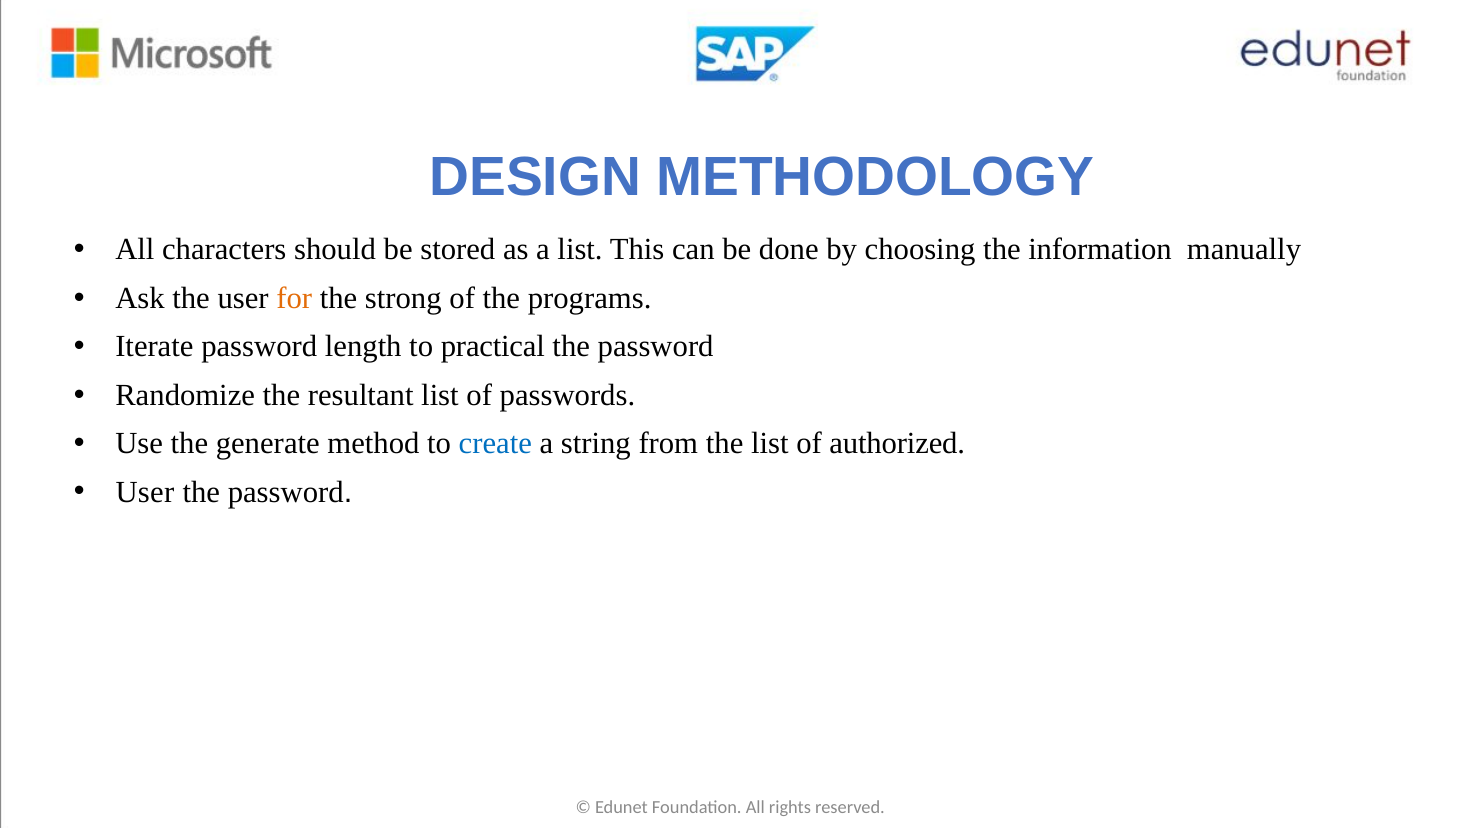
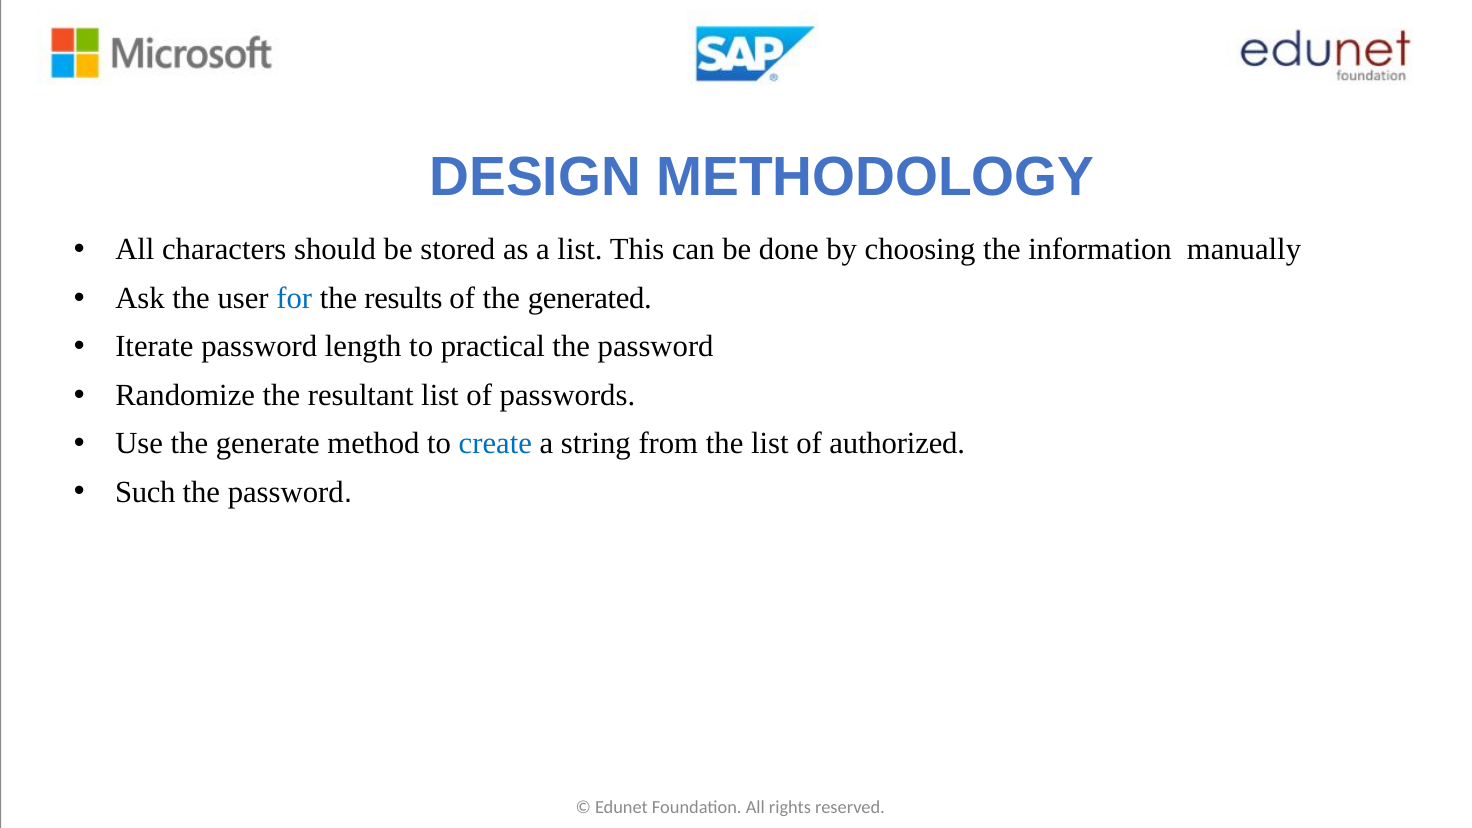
for colour: orange -> blue (294, 298)
strong: strong -> results (403, 298)
programs: programs -> generated (590, 298)
User: User -> Such (145, 492)
